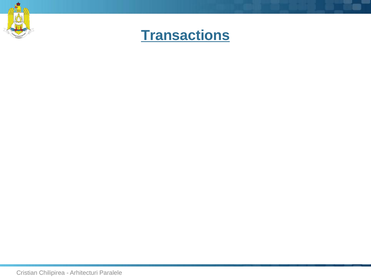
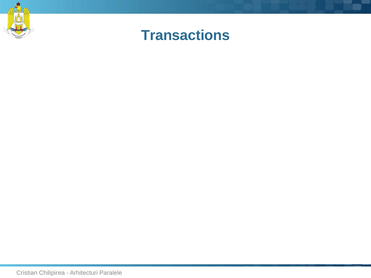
Transactions underline: present -> none (185, 36)
